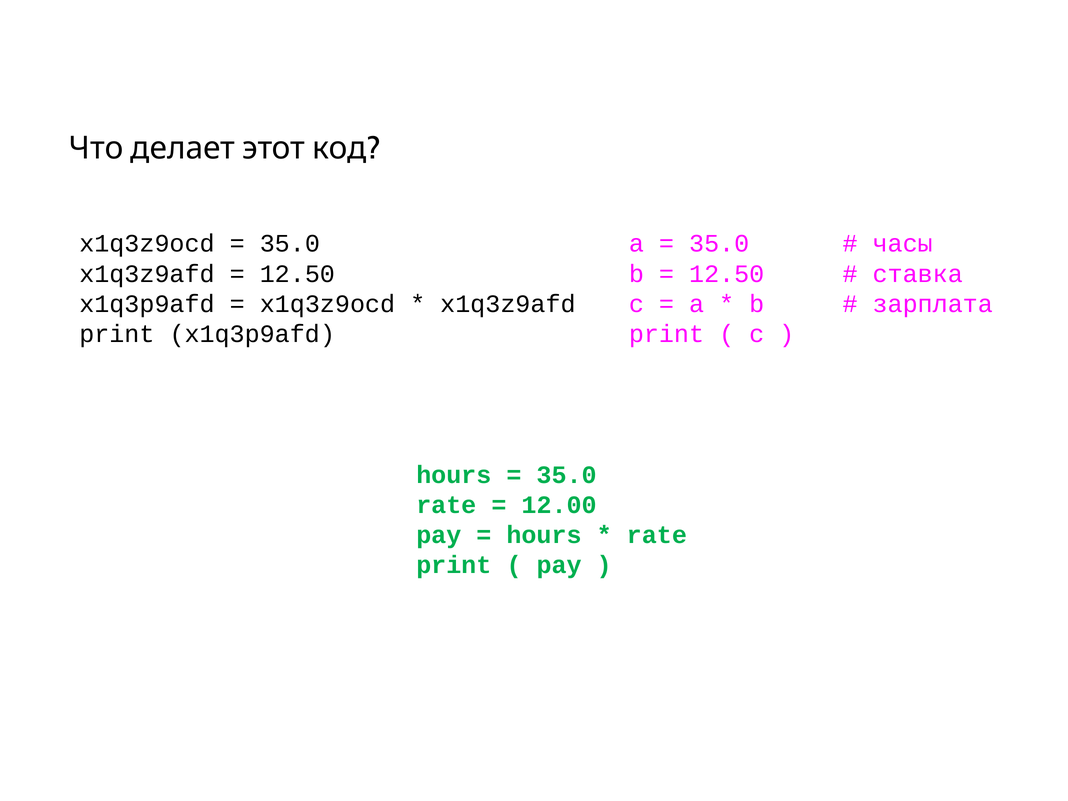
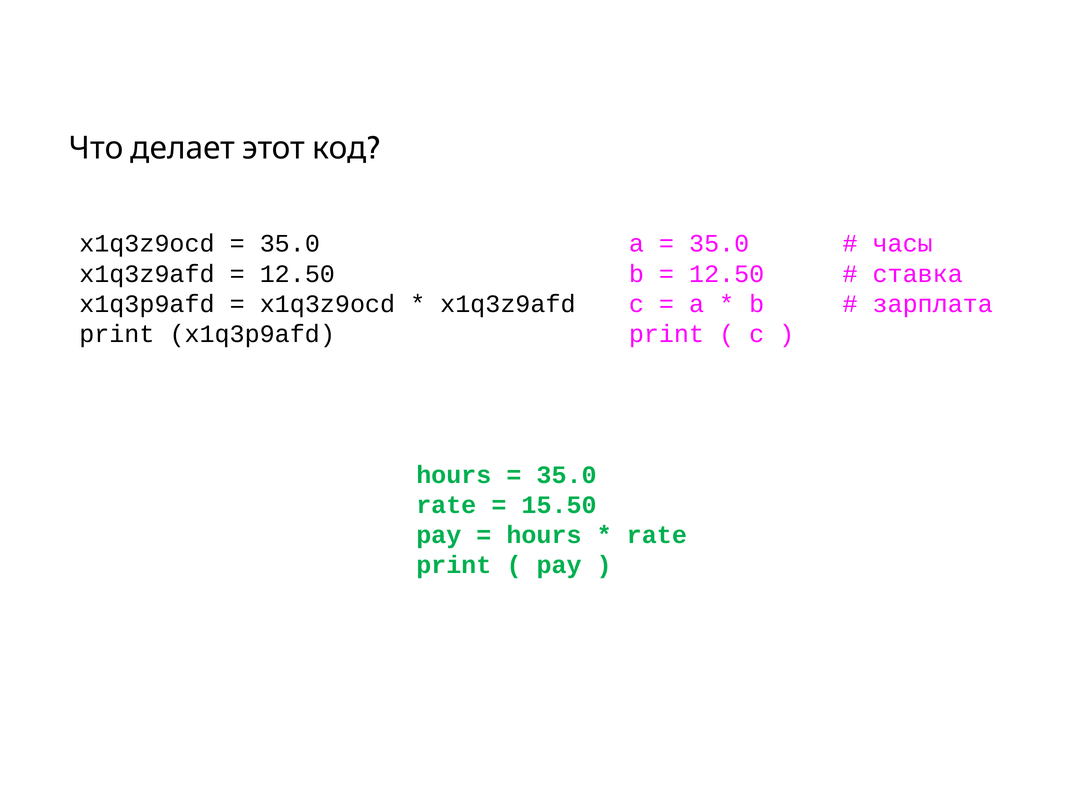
12.00: 12.00 -> 15.50 (559, 505)
